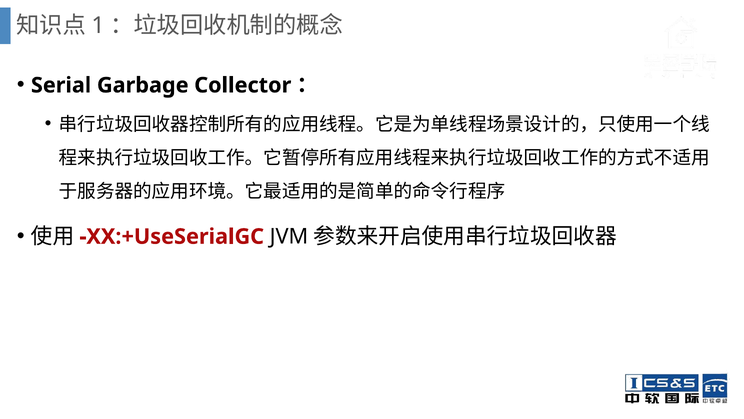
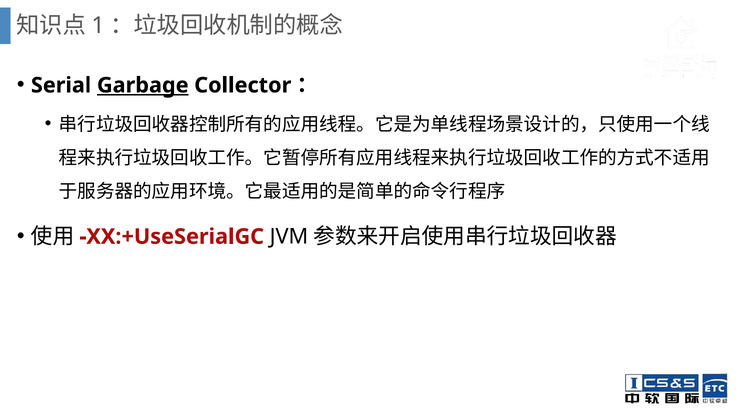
Garbage underline: none -> present (143, 85)
